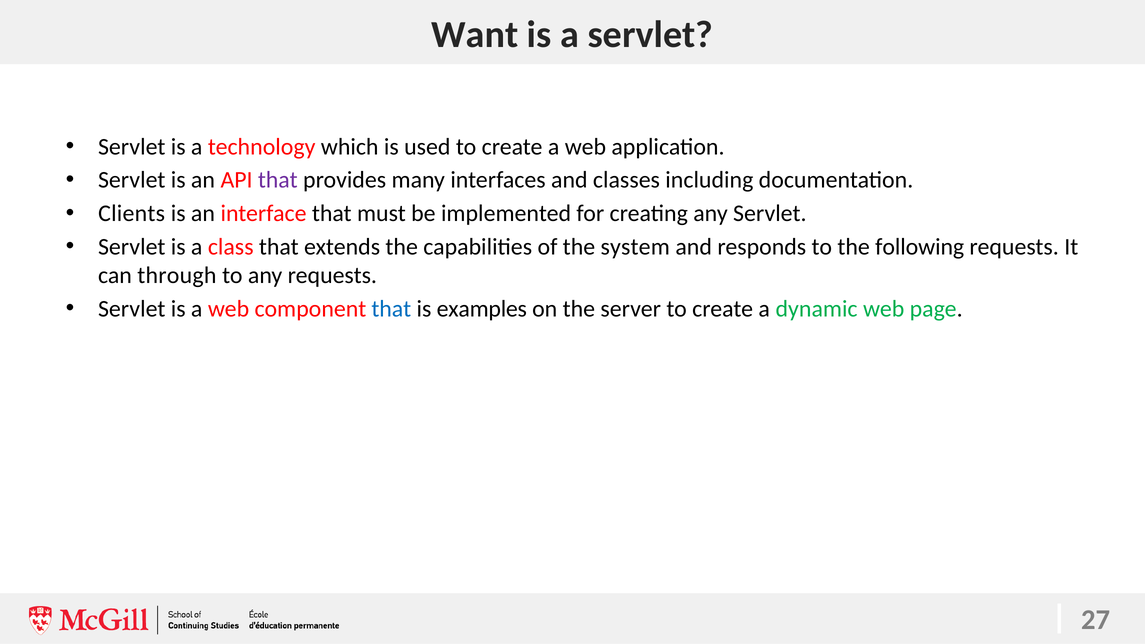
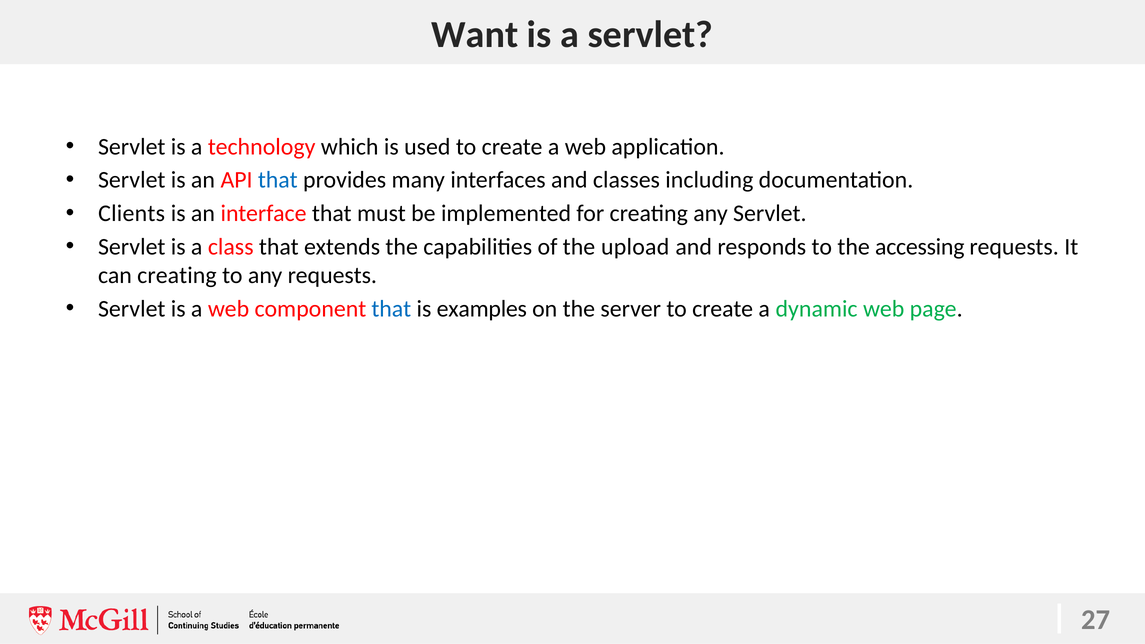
that colour: purple -> blue (278, 180)
system: system -> upload (635, 247)
following: following -> accessing (920, 247)
can through: through -> creating (177, 276)
